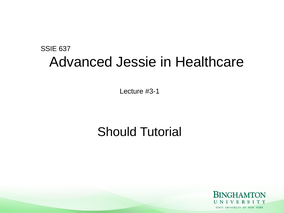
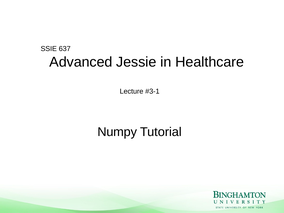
Should: Should -> Numpy (117, 132)
